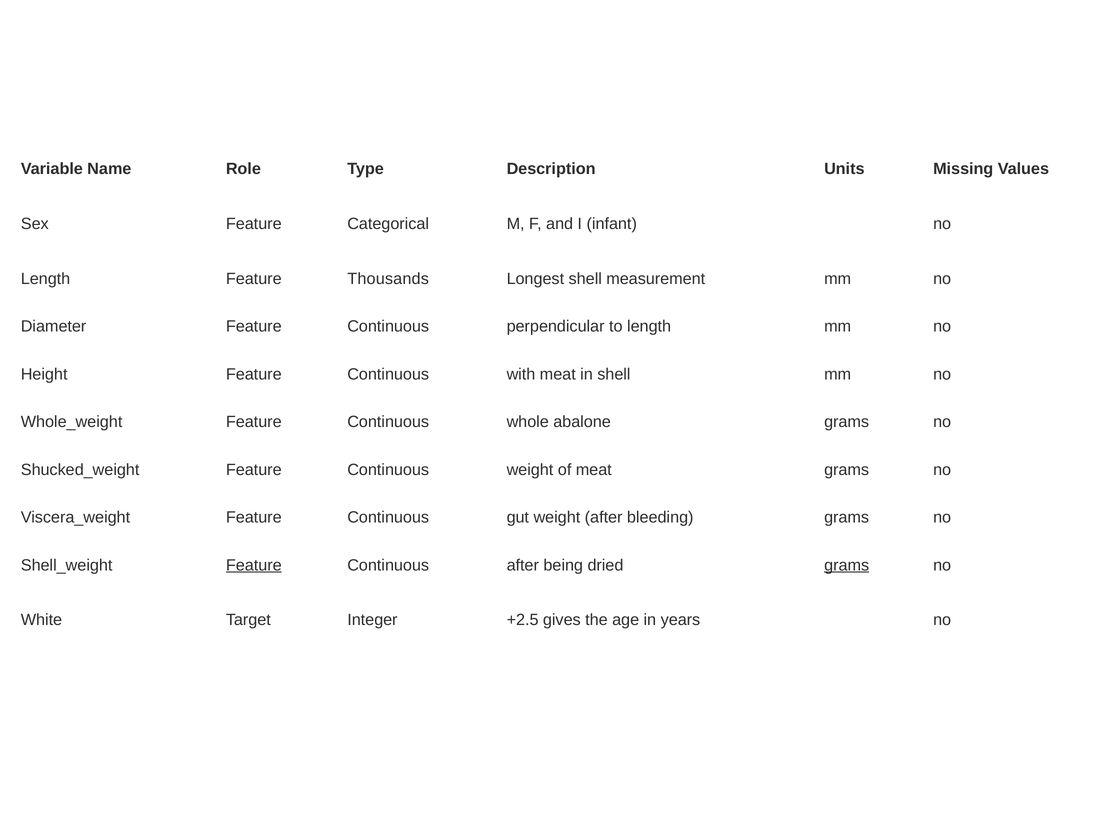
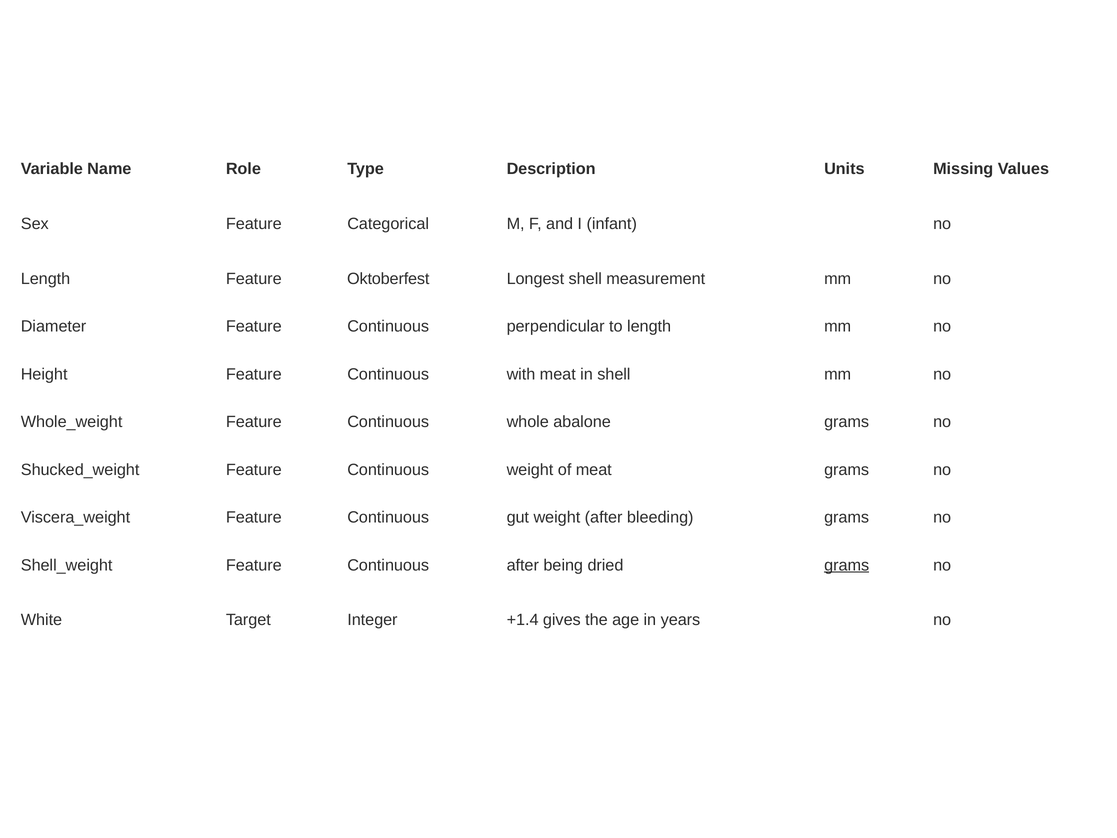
Thousands: Thousands -> Oktoberfest (388, 279)
Feature underline: present -> none (254, 565)
+2.5: +2.5 -> +1.4 (523, 620)
